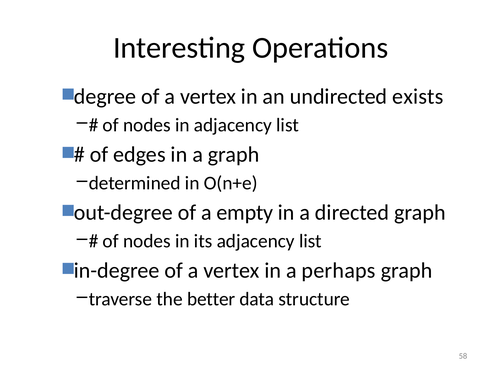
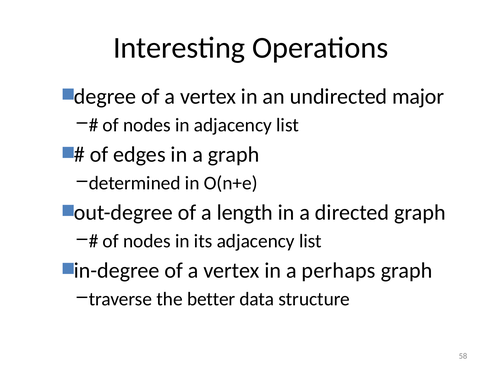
exists: exists -> major (418, 96)
empty: empty -> length (245, 212)
